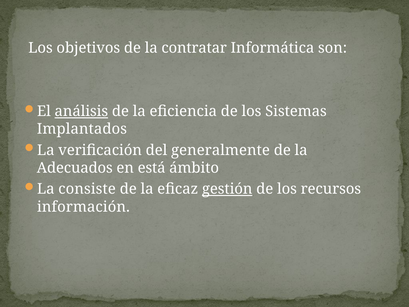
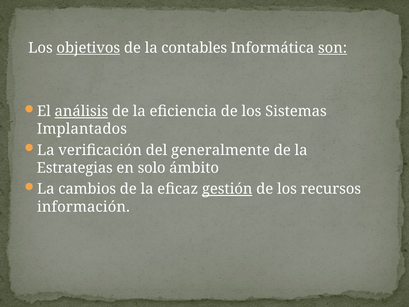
objetivos underline: none -> present (88, 48)
contratar: contratar -> contables (194, 48)
son underline: none -> present (333, 48)
Adecuados: Adecuados -> Estrategias (75, 168)
está: está -> solo (152, 168)
consiste: consiste -> cambios (87, 189)
